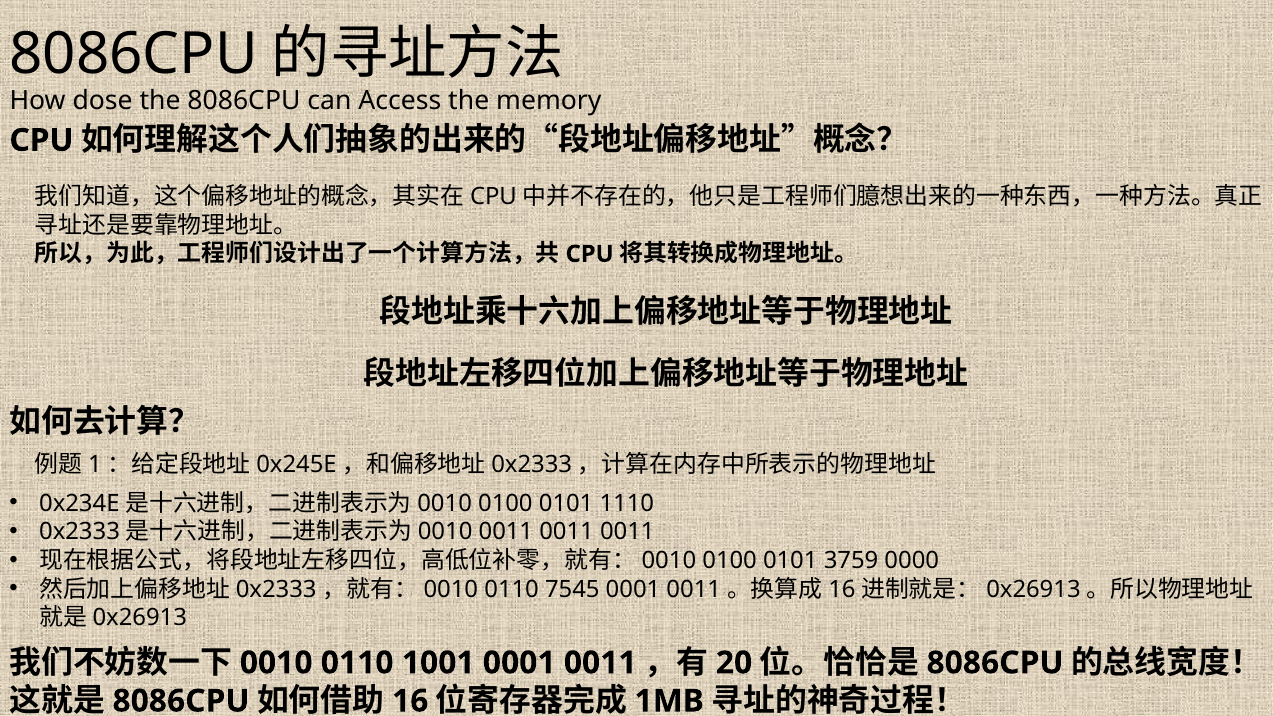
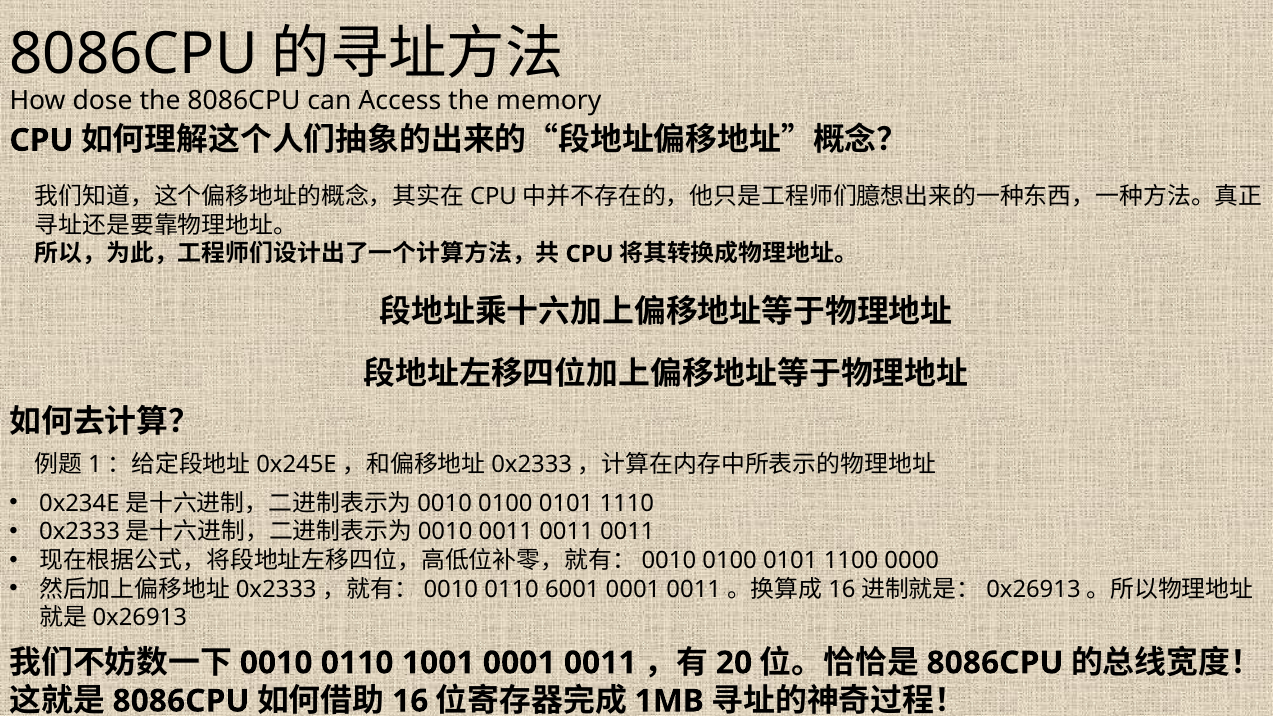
3759: 3759 -> 1100 (851, 561)
7545: 7545 -> 6001 (572, 589)
